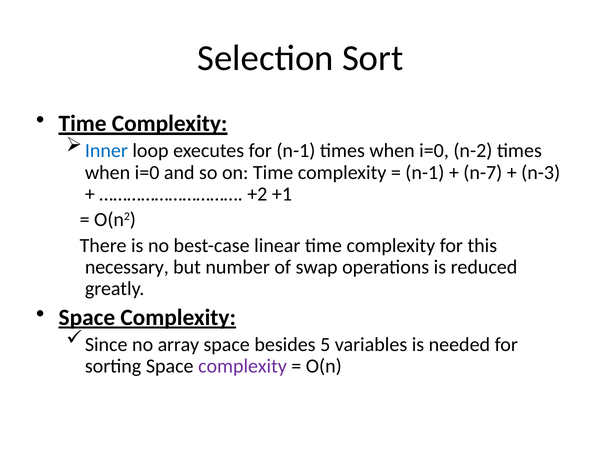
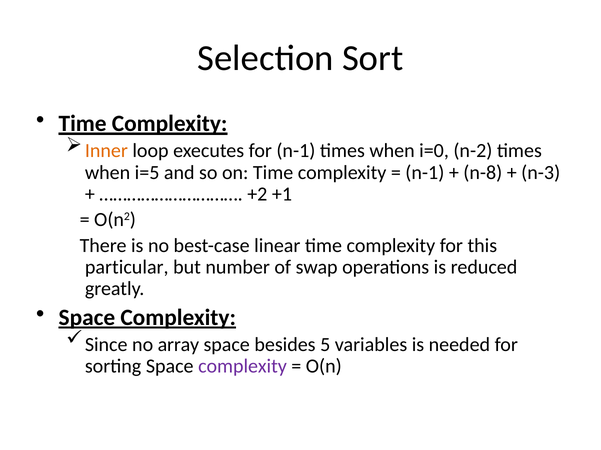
Inner colour: blue -> orange (106, 151)
i=0: i=0 -> i=5 (147, 173)
n-7: n-7 -> n-8 (483, 173)
necessary: necessary -> particular (127, 268)
